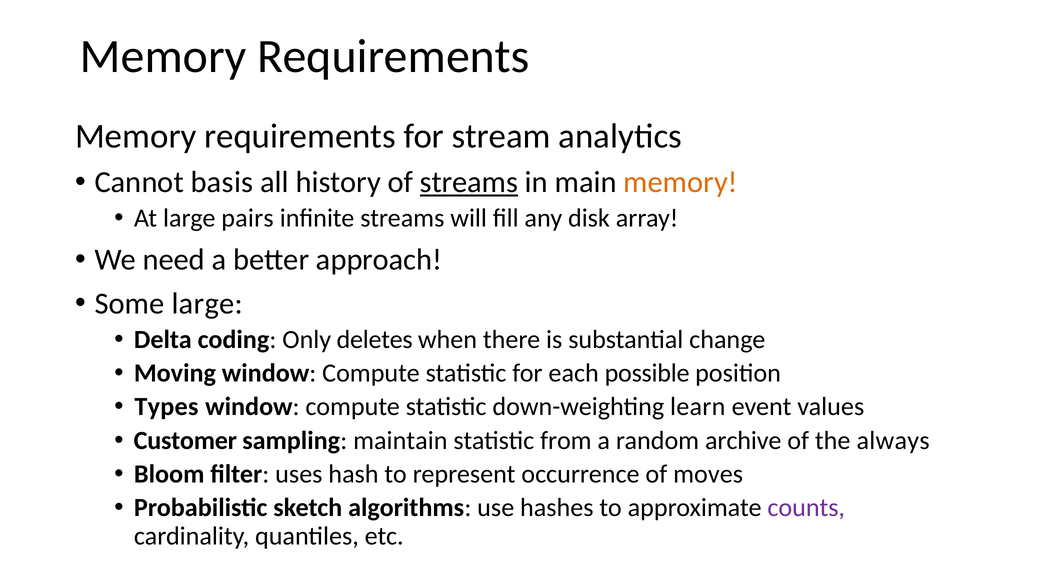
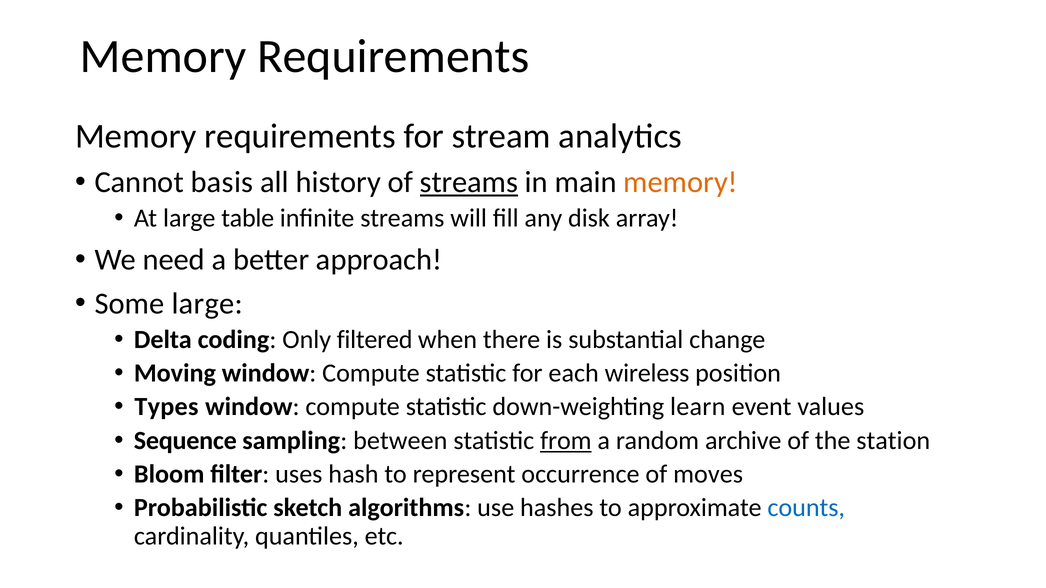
pairs: pairs -> table (248, 218)
deletes: deletes -> filtered (375, 340)
possible: possible -> wireless (647, 373)
Customer: Customer -> Sequence (185, 441)
maintain: maintain -> between (400, 441)
from underline: none -> present (566, 441)
always: always -> station (893, 441)
counts colour: purple -> blue (806, 508)
